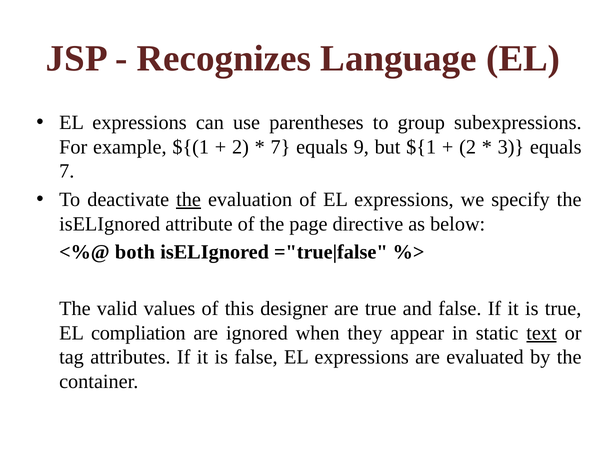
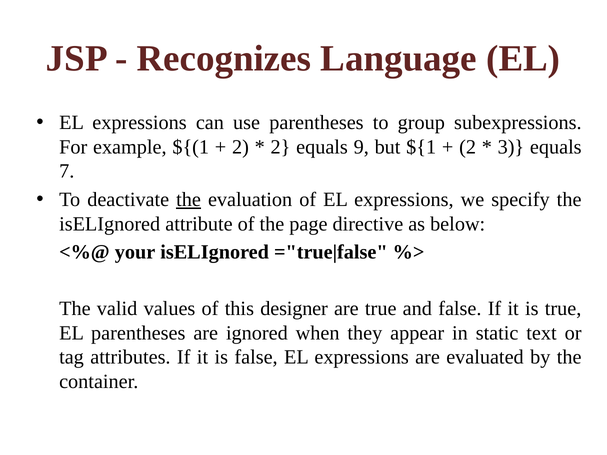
7: 7 -> 2 (280, 147)
both: both -> your (135, 252)
EL compliation: compliation -> parentheses (138, 333)
text underline: present -> none (541, 333)
